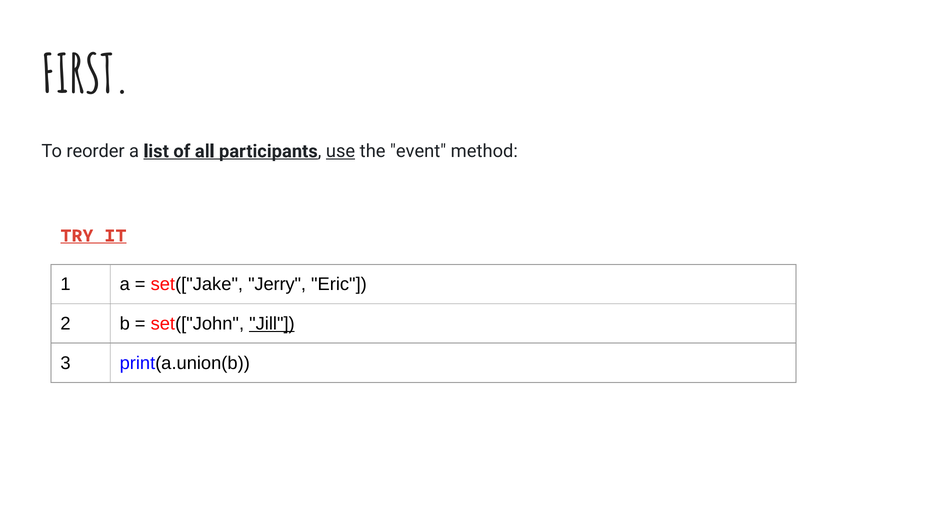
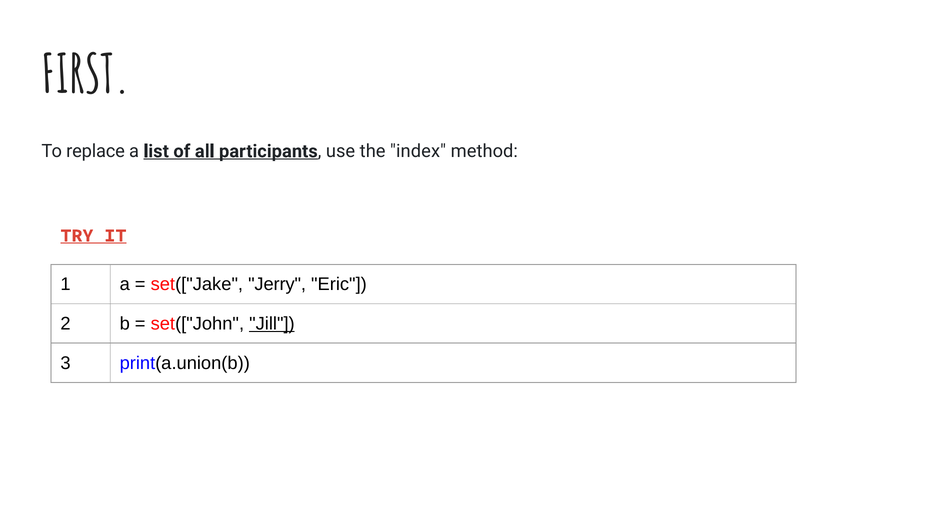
reorder: reorder -> replace (96, 151)
use underline: present -> none (341, 151)
event: event -> index (418, 151)
